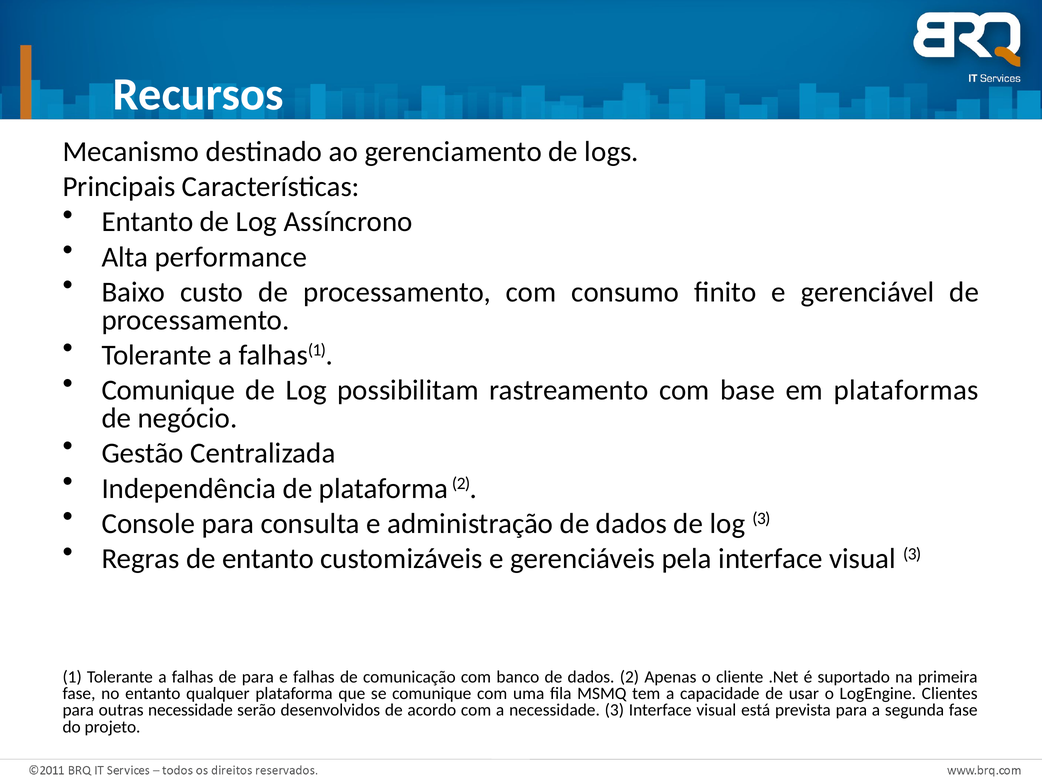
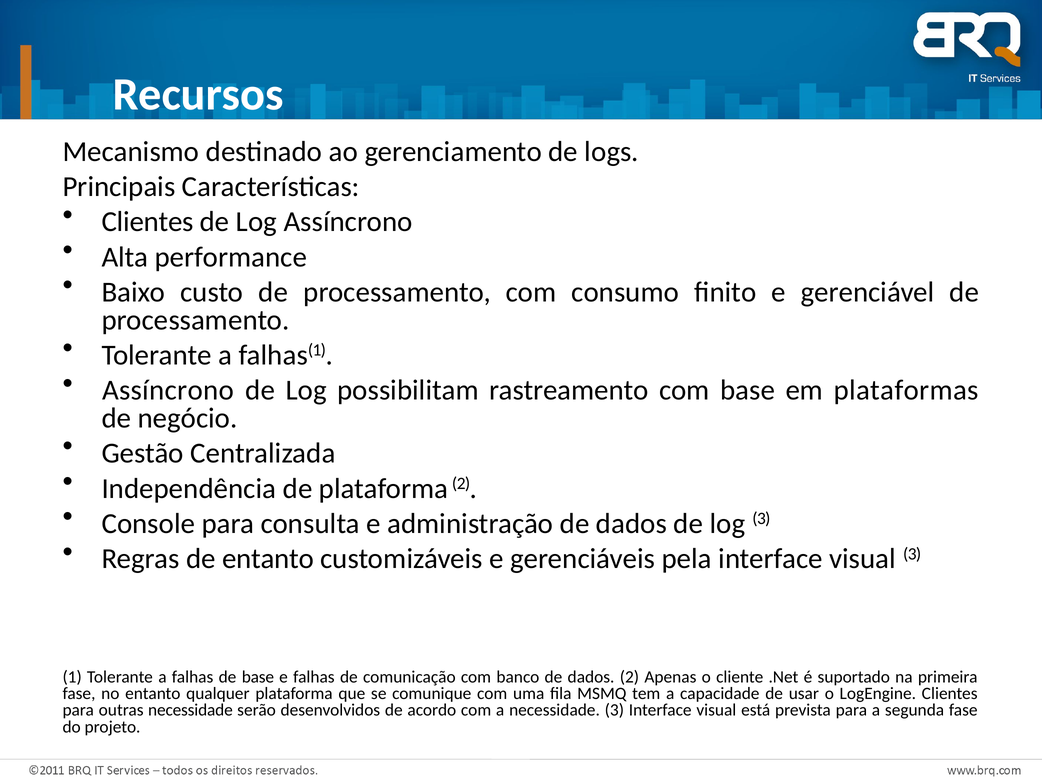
Entanto: Entanto -> Clientes (148, 222)
Comunique: Comunique -> Assíncrono (168, 391)
de para: para -> base (258, 677)
